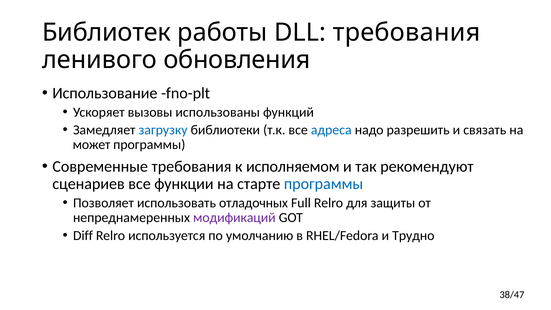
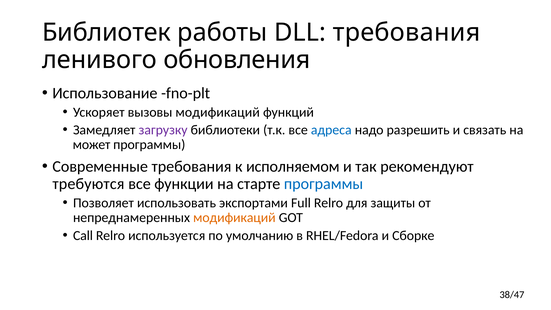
вызовы использованы: использованы -> модификаций (218, 112)
загрузку colour: blue -> purple (163, 130)
сценариев: сценариев -> требуются (88, 184)
отладочных: отладочных -> экспортами (253, 203)
модификаций colour: purple -> orange (234, 218)
Diff: Diff -> Сall (83, 235)
Трудно: Трудно -> Сборке (413, 235)
